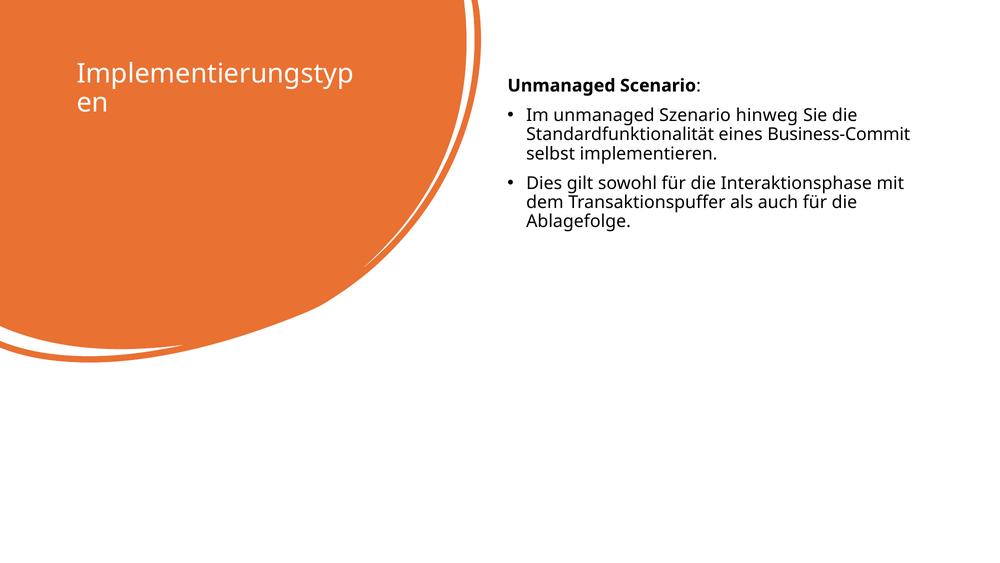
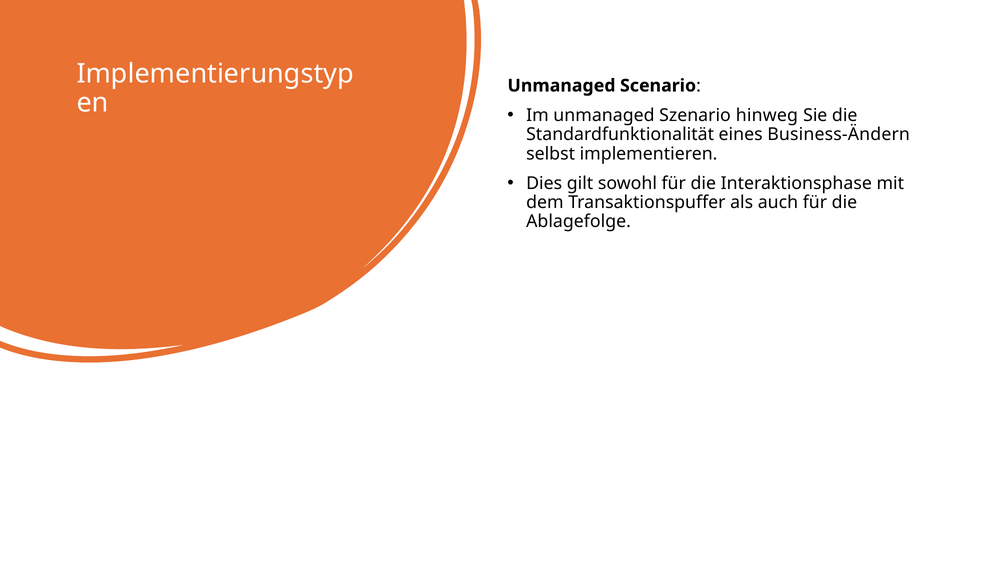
Business-Commit: Business-Commit -> Business-Ändern (839, 134)
